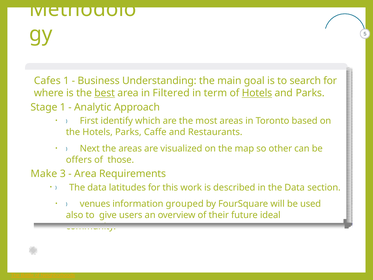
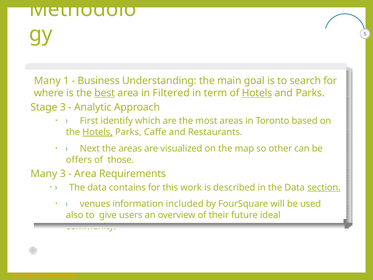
Cafes: Cafes -> Many (47, 81)
Stage 1: 1 -> 3 (63, 107)
Hotels underline: none -> present (98, 132)
Make: Make -> Many (44, 174)
latitudes: latitudes -> contains (127, 187)
section underline: none -> present (324, 187)
grouped: grouped -> included (185, 204)
